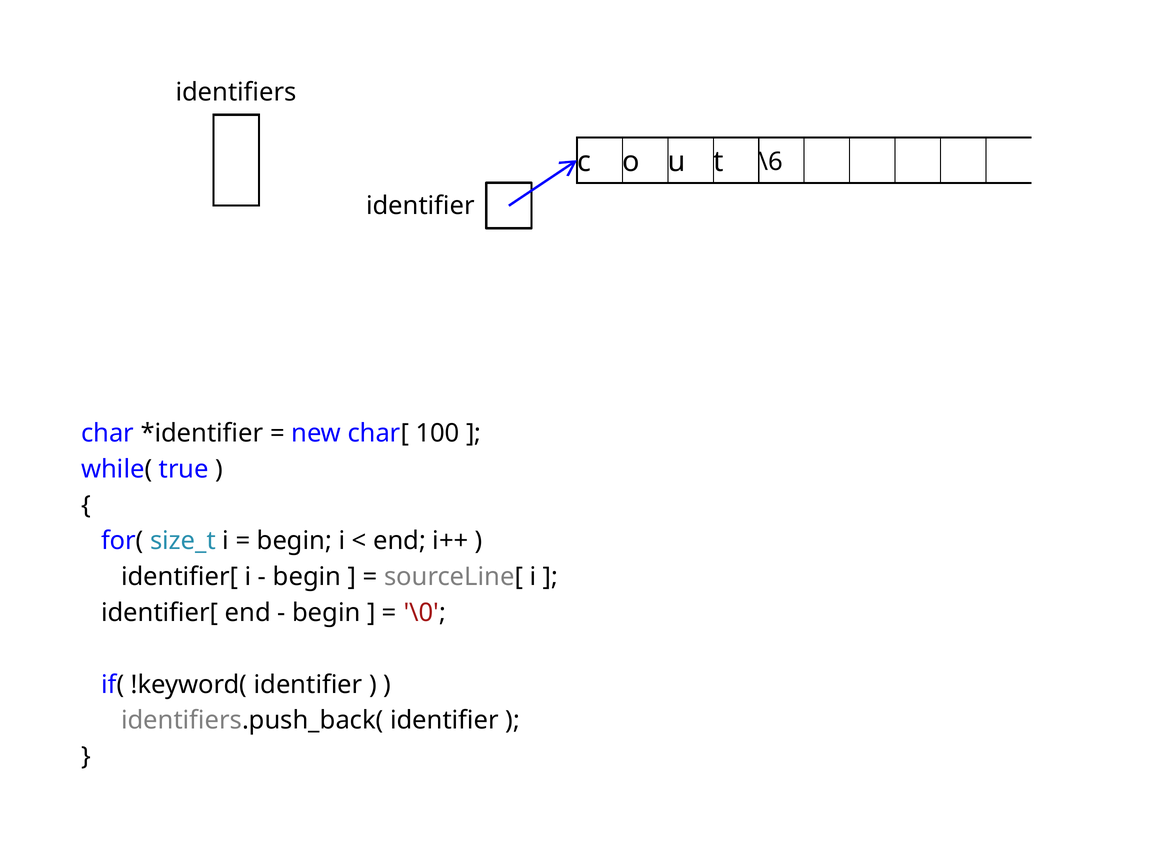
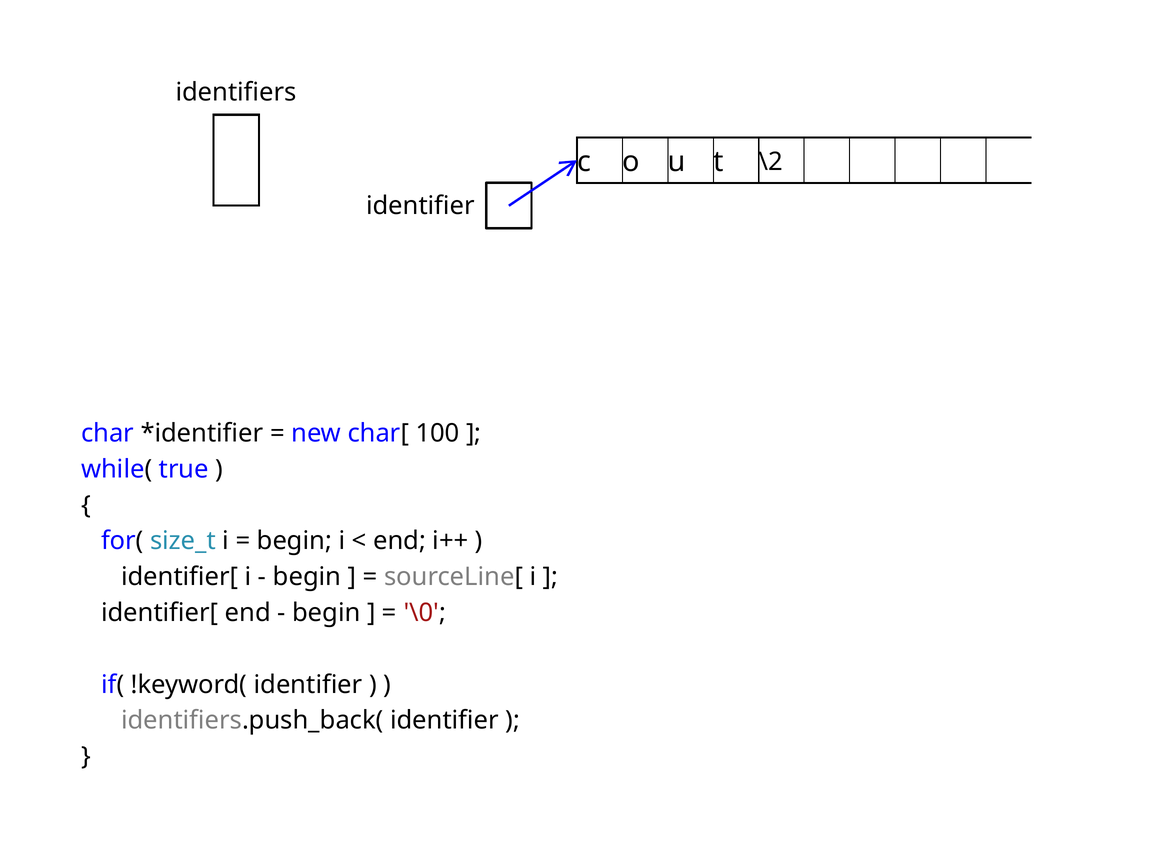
\6: \6 -> \2 (771, 162)
